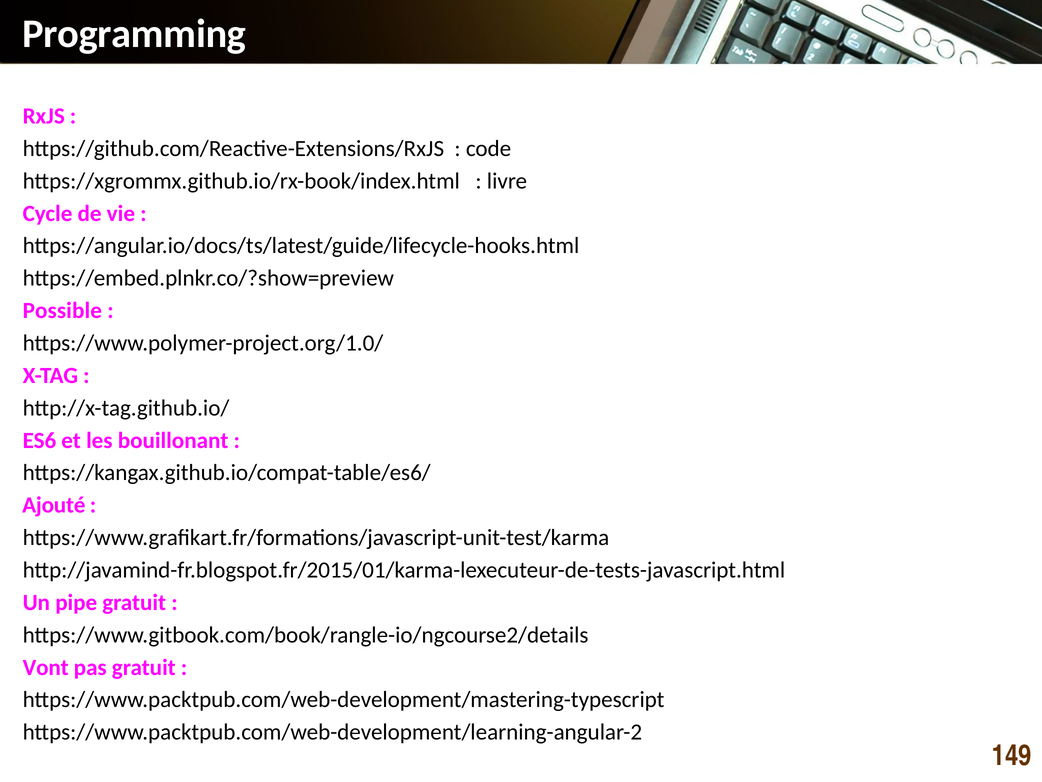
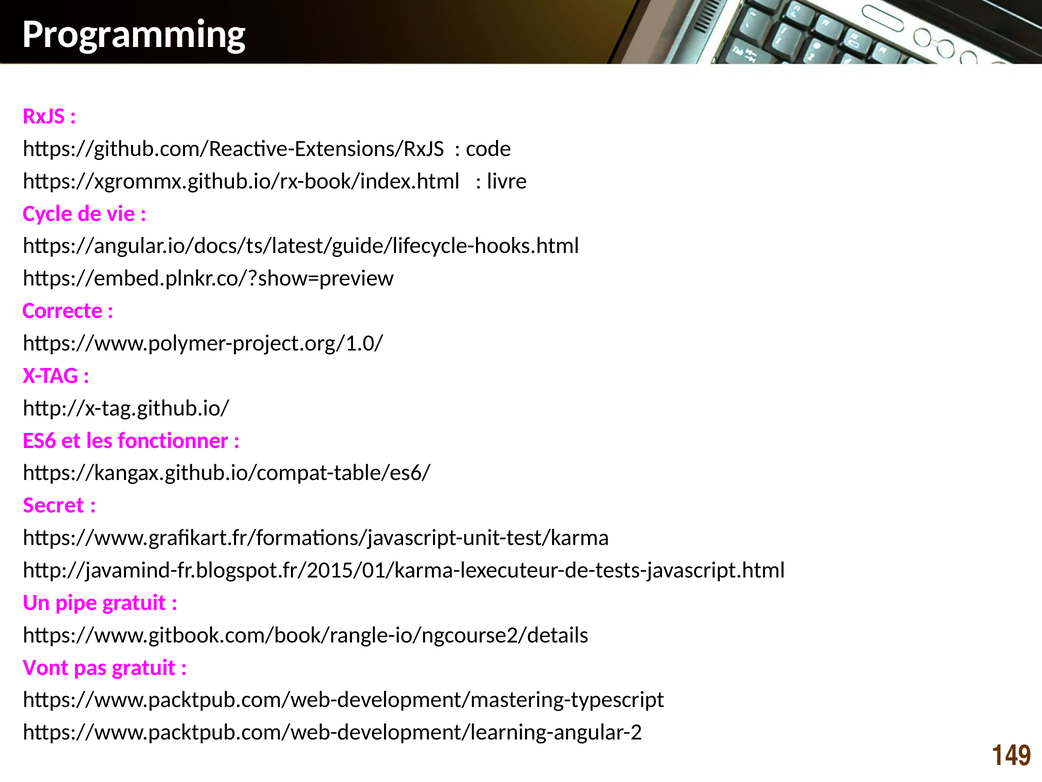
Possible: Possible -> Correcte (62, 310)
bouillonant: bouillonant -> fonctionner (173, 440)
Ajouté: Ajouté -> Secret (54, 505)
